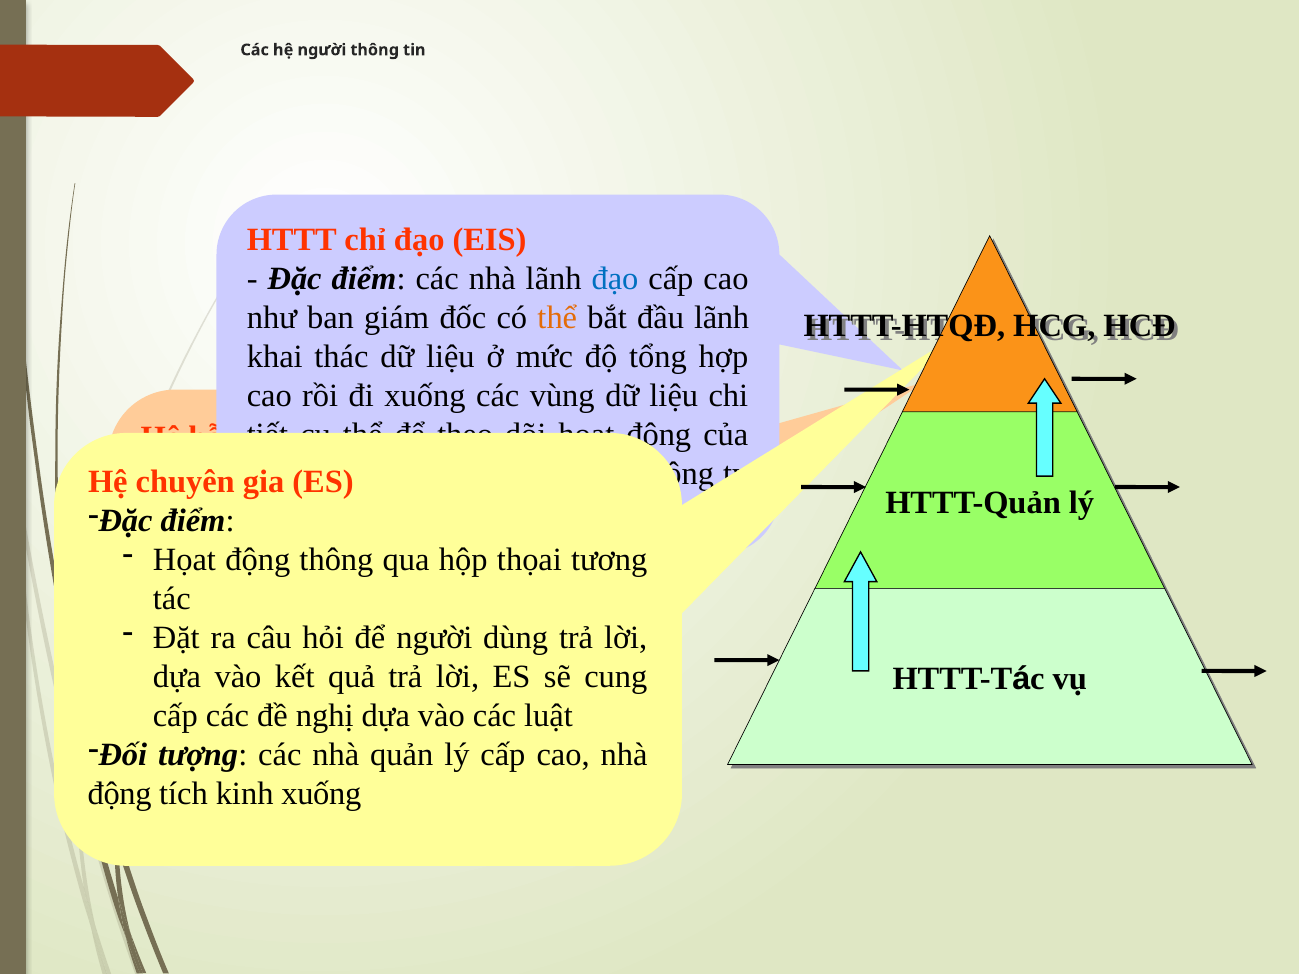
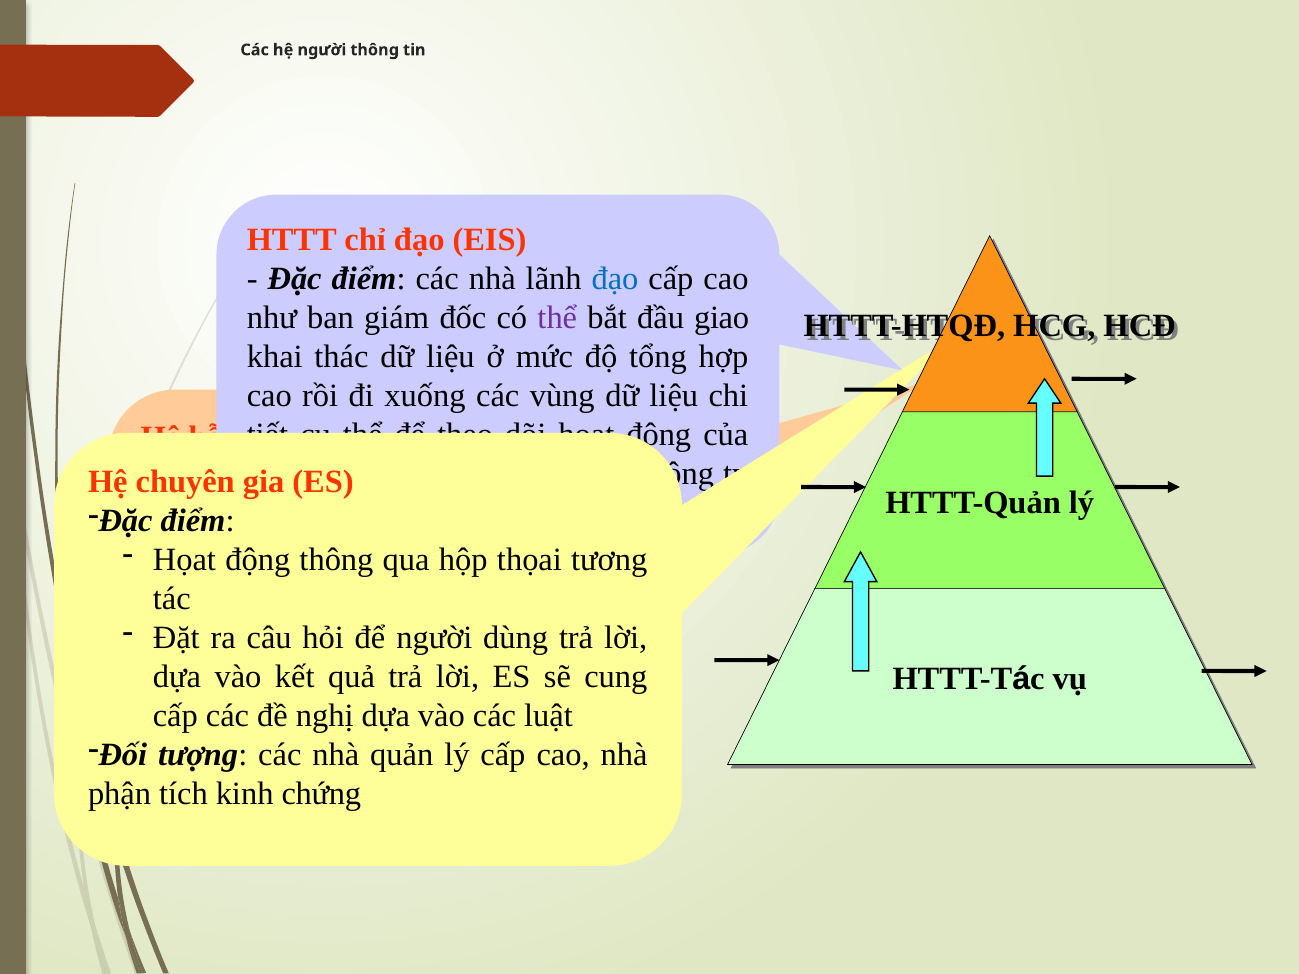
thể colour: orange -> purple (557, 318)
đầu lãnh: lãnh -> giao (722, 318)
động: động -> phận (120, 794)
kinh xuống: xuống -> chứng (321, 794)
